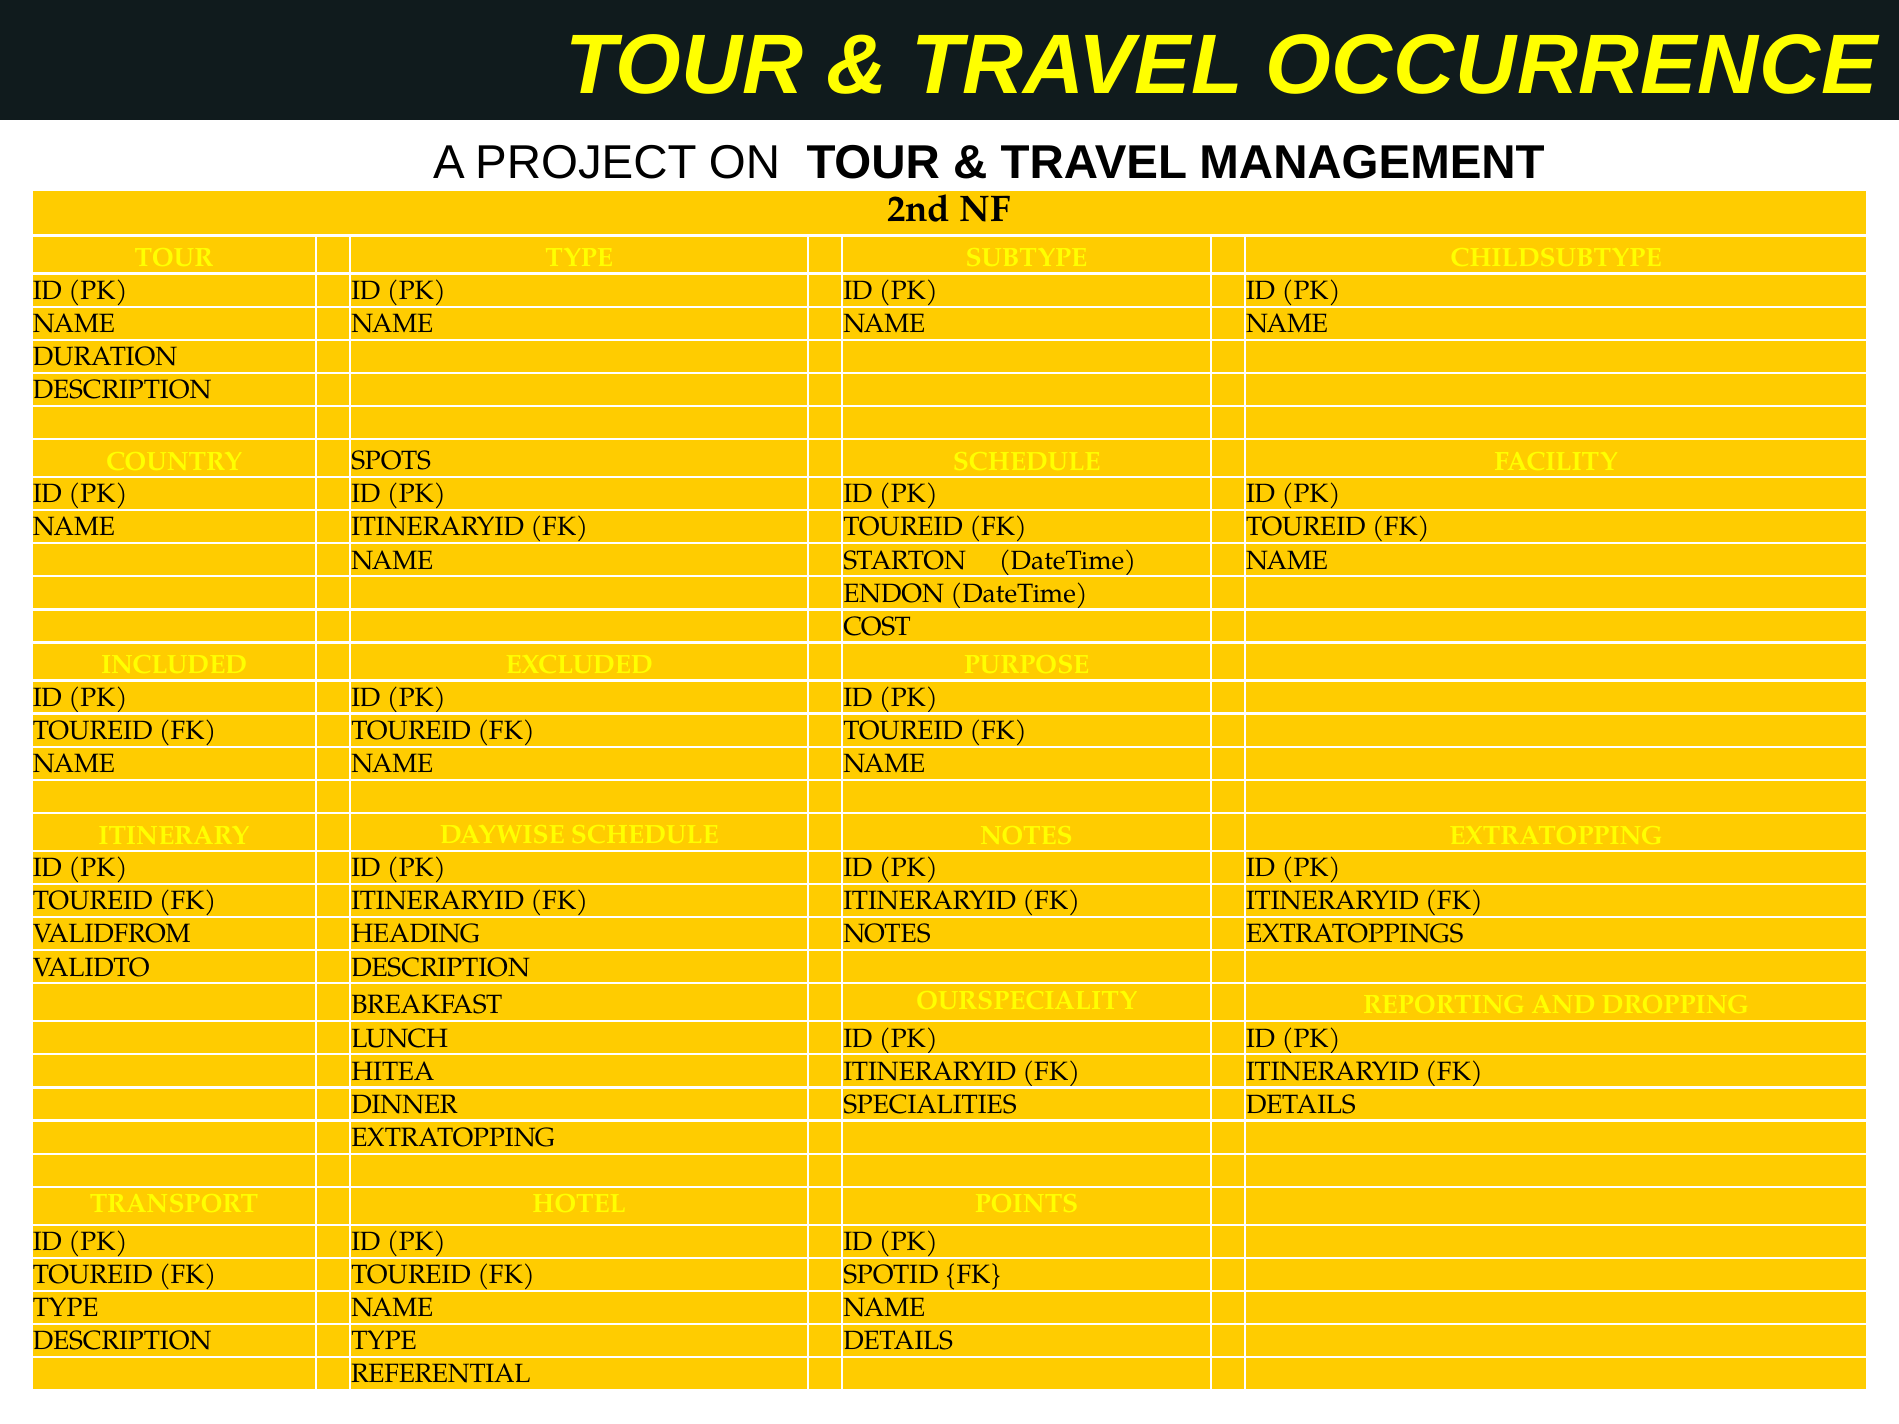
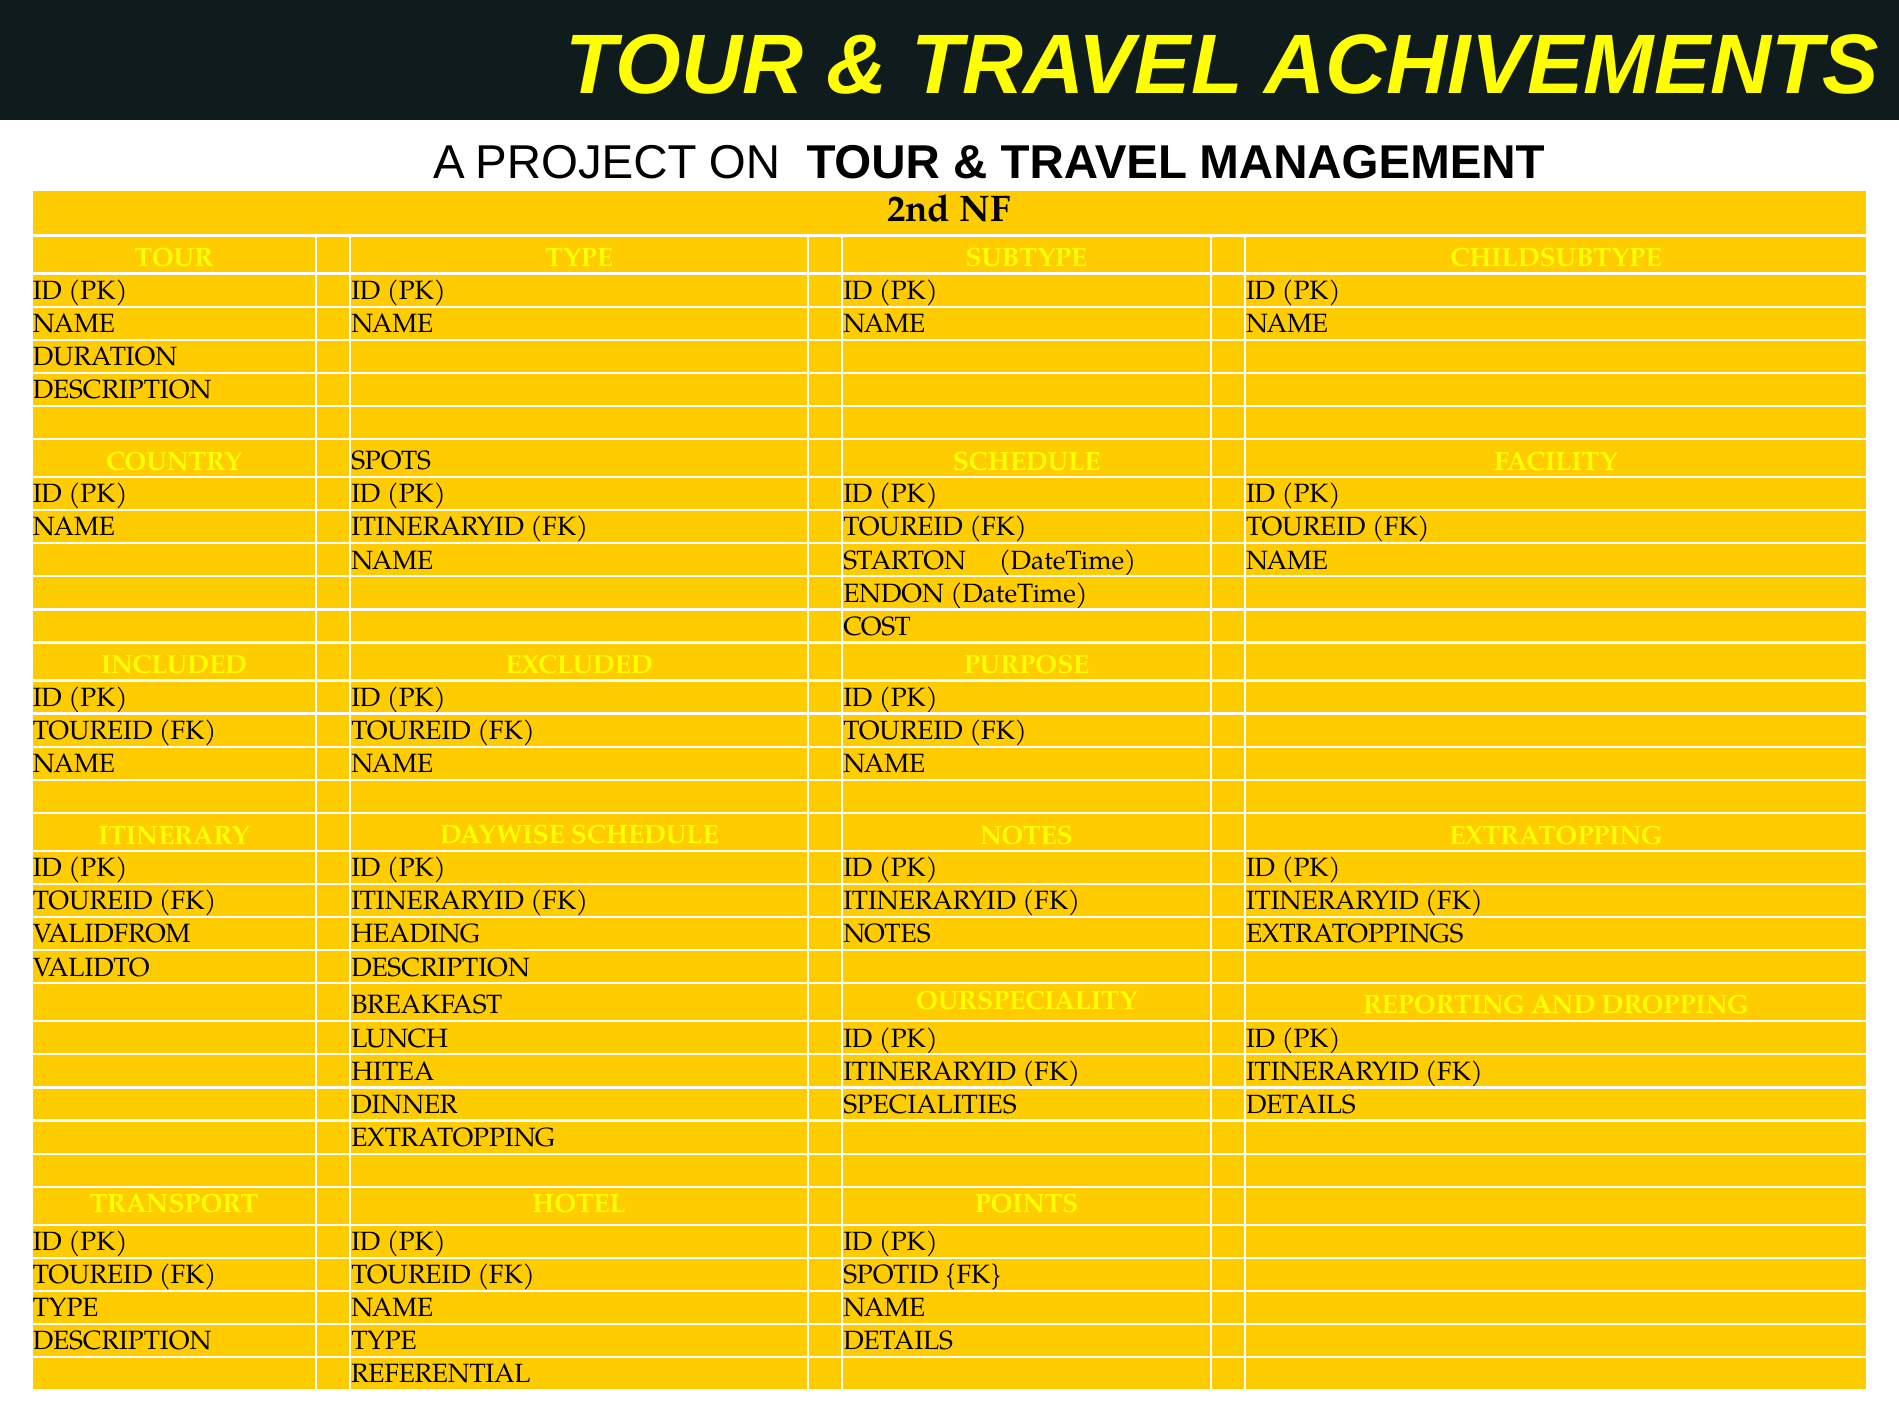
OCCURRENCE: OCCURRENCE -> ACHIVEMENTS (1572, 66)
